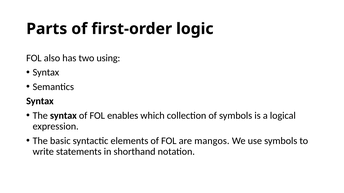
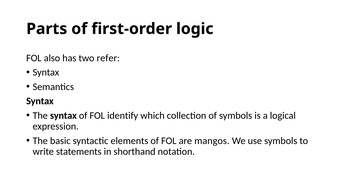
using: using -> refer (108, 58)
enables: enables -> identify (123, 116)
